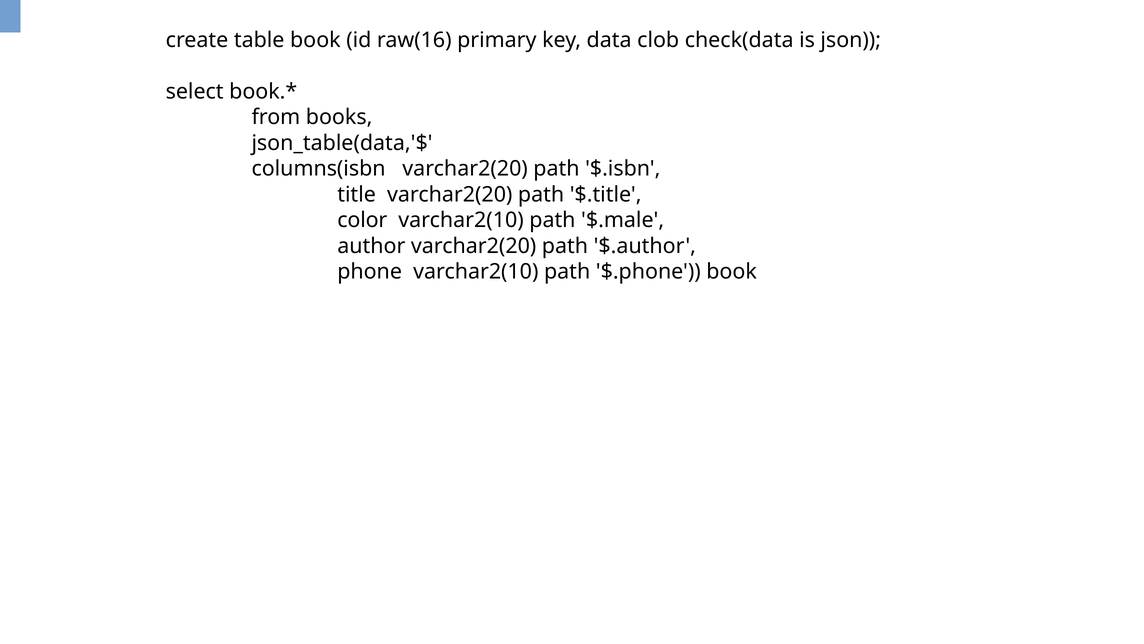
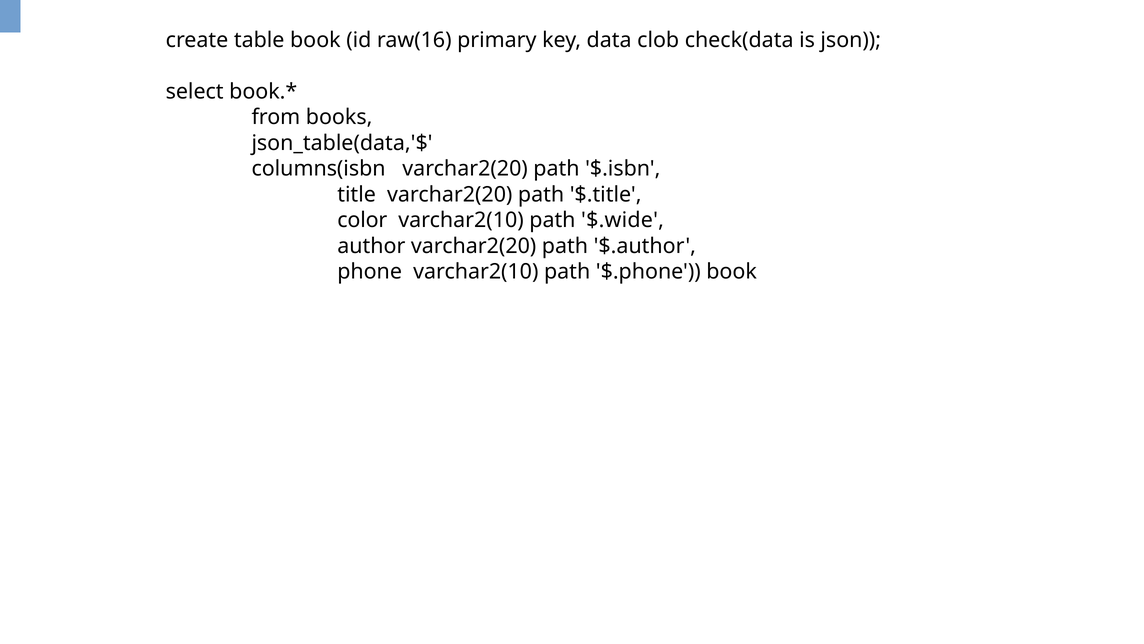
$.male: $.male -> $.wide (623, 220)
